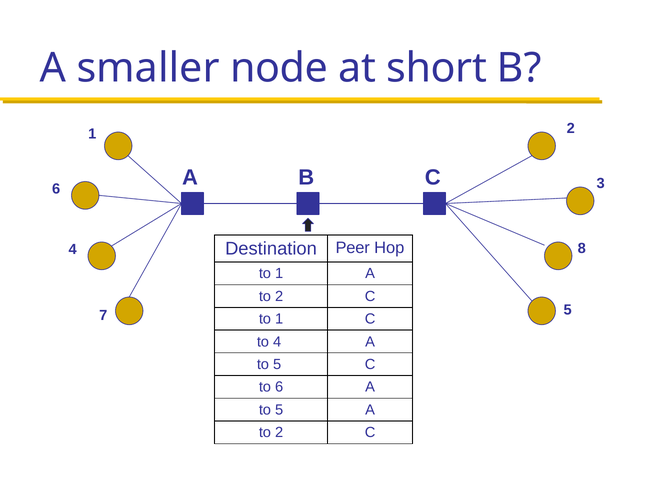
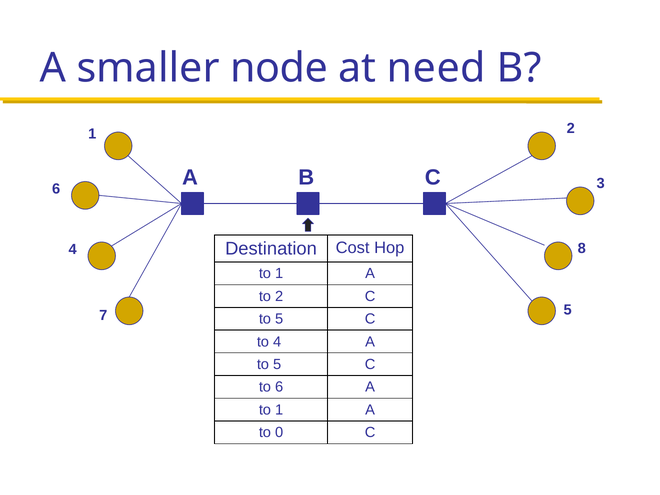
short: short -> need (436, 68)
Peer: Peer -> Cost (353, 248)
1: 1 -> 5 (279, 319)
5: 5 -> 1 (279, 410)
2: 2 -> 0 (279, 433)
